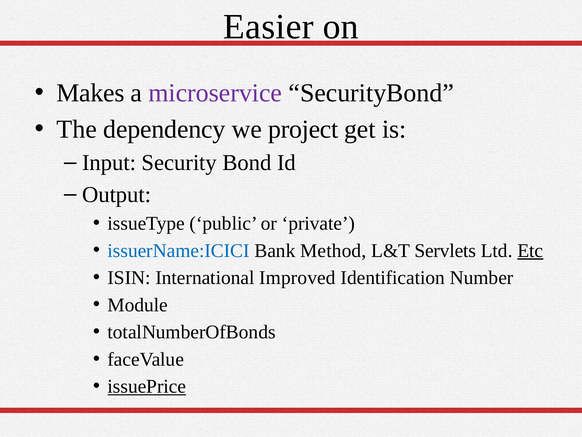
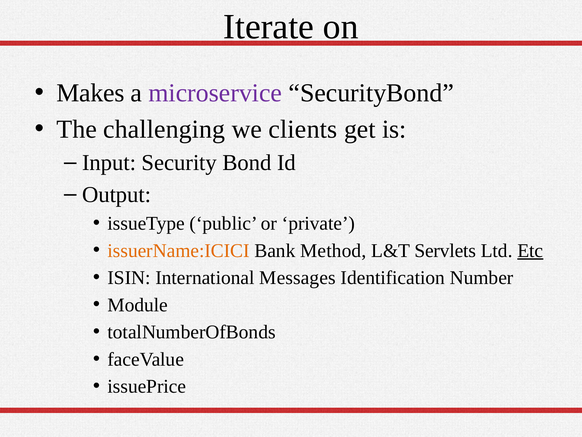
Easier: Easier -> Iterate (269, 27)
dependency: dependency -> challenging (164, 129)
project: project -> clients (303, 129)
issuerName:ICICI colour: blue -> orange (179, 250)
Improved: Improved -> Messages (297, 277)
issuePrice underline: present -> none (147, 386)
